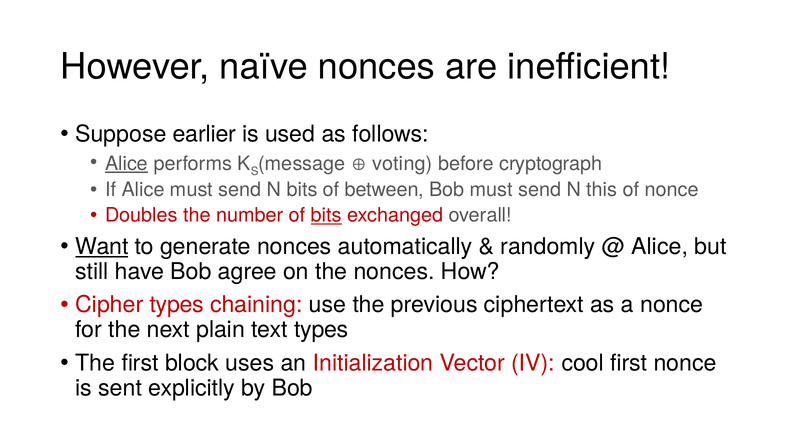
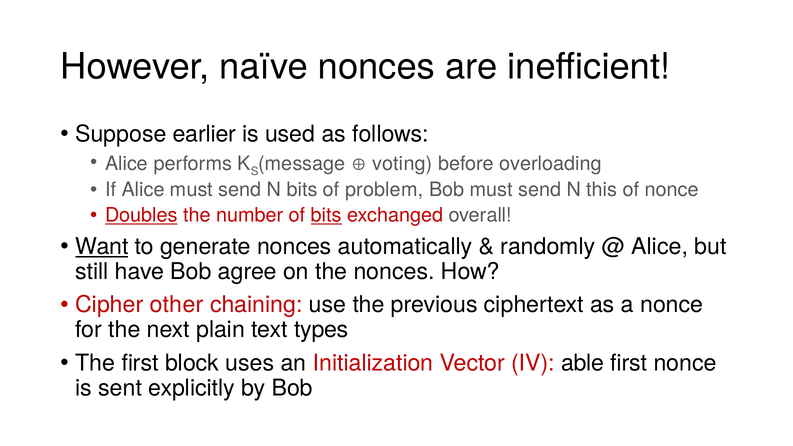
Alice underline: present -> none (127, 164)
cryptograph: cryptograph -> overloading (551, 164)
between: between -> problem (384, 190)
Doubles underline: none -> present (141, 215)
Cipher types: types -> other (177, 305)
cool: cool -> able (583, 363)
